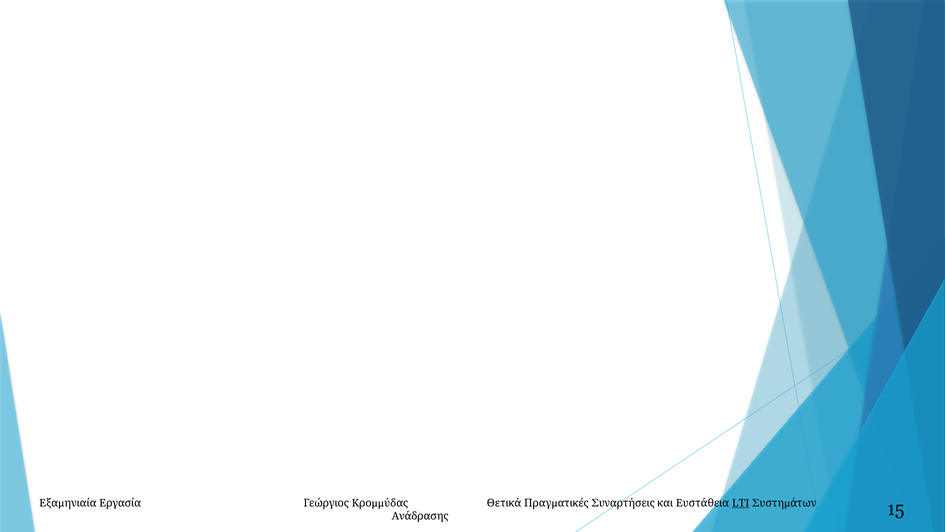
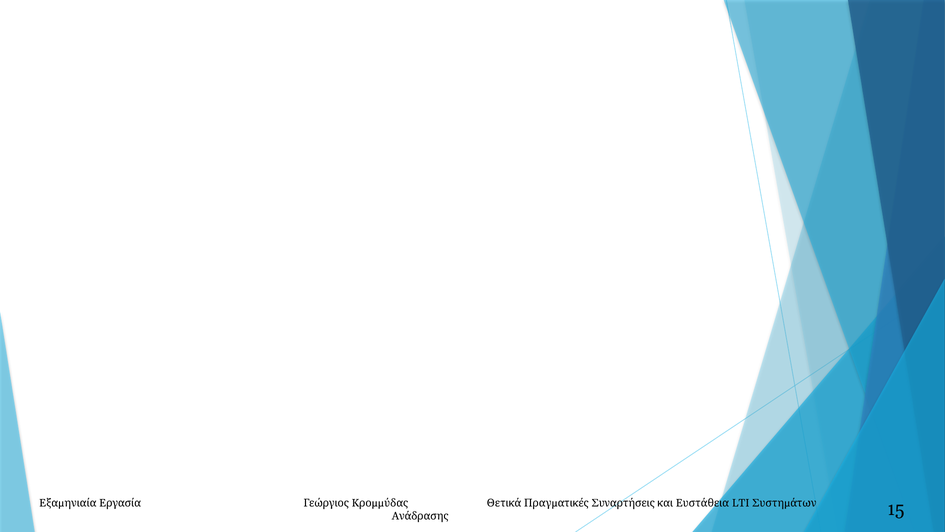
LTI underline: present -> none (741, 503)
